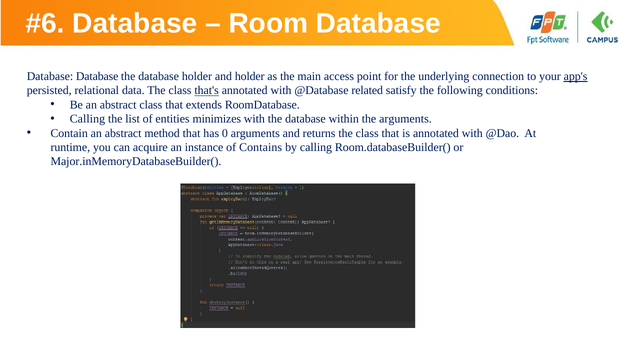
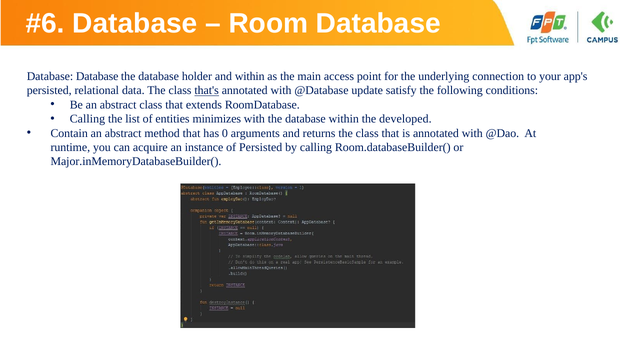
and holder: holder -> within (250, 77)
app's underline: present -> none (576, 77)
related: related -> update (367, 91)
the arguments: arguments -> developed (405, 119)
of Contains: Contains -> Persisted (261, 148)
